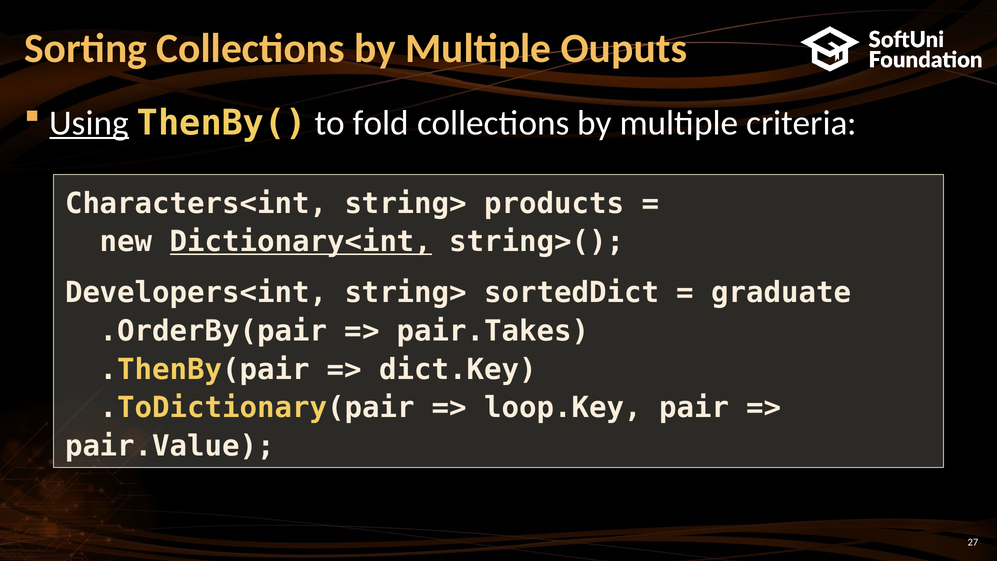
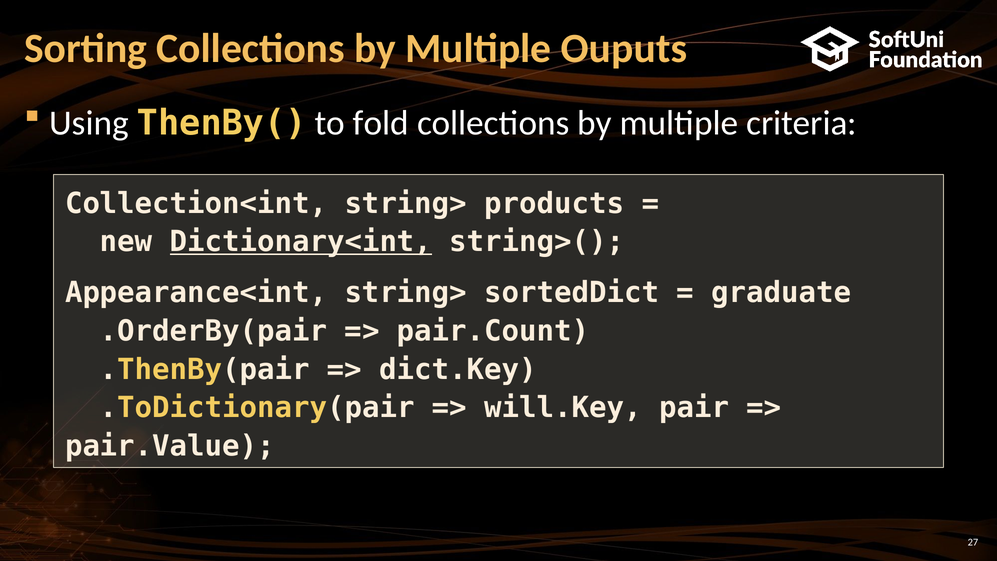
Using underline: present -> none (89, 123)
Characters<int: Characters<int -> Collection<int (196, 203)
Developers<int: Developers<int -> Appearance<int (196, 293)
pair.Takes: pair.Takes -> pair.Count (493, 331)
loop.Key: loop.Key -> will.Key (563, 408)
